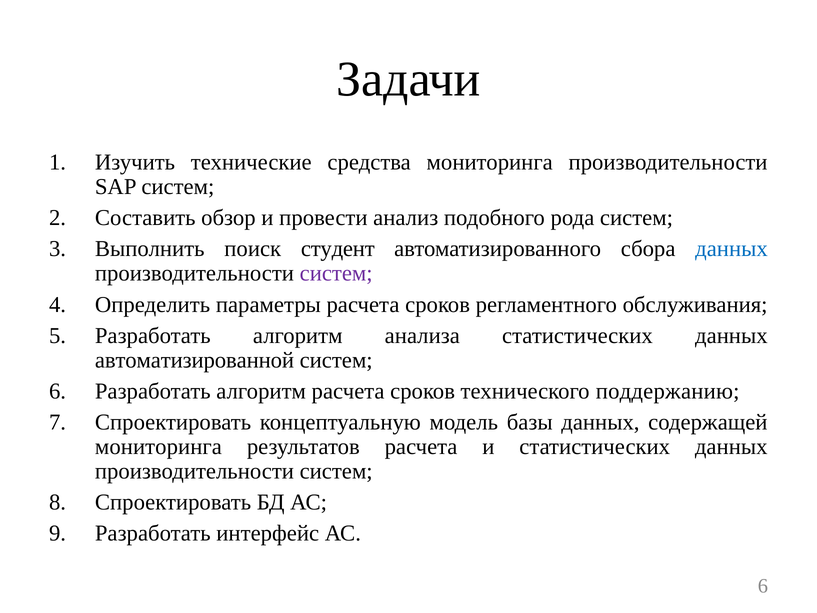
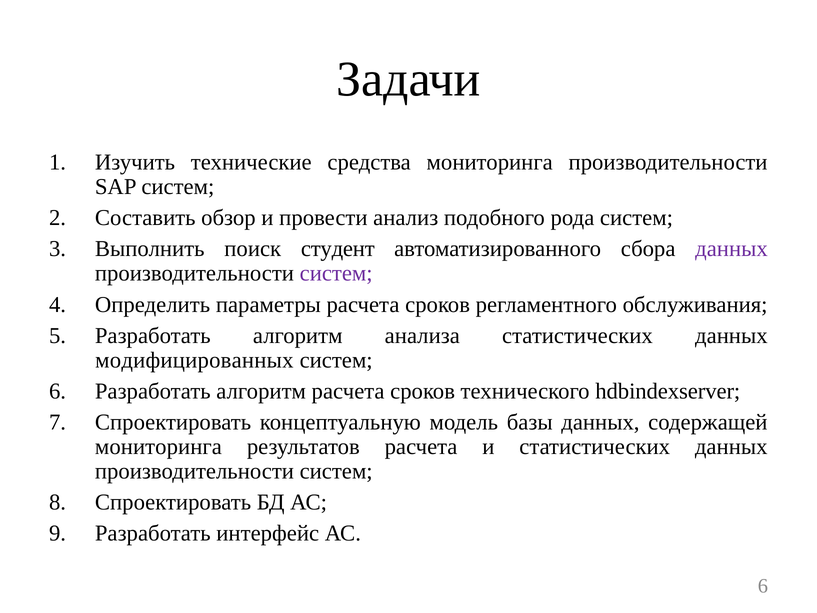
данных colour: blue -> purple (731, 249)
автоматизированной: автоматизированной -> модифицированных (194, 360)
поддержанию: поддержанию -> hdbindexserver (668, 391)
